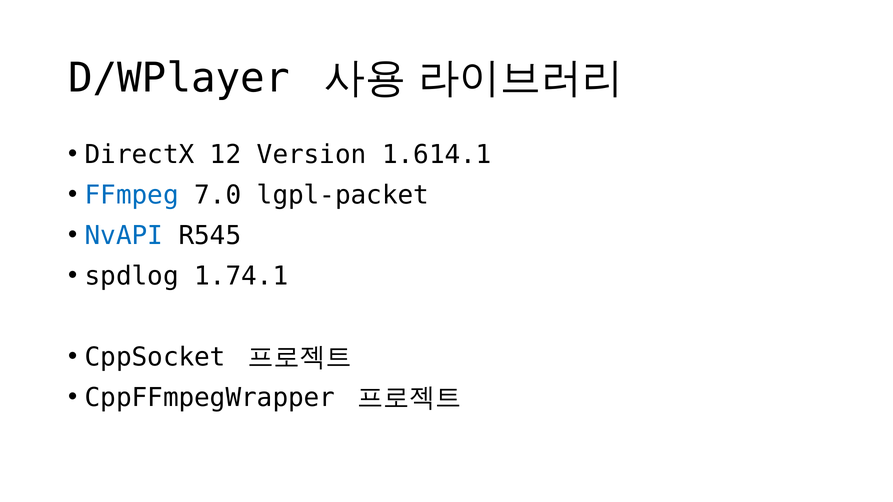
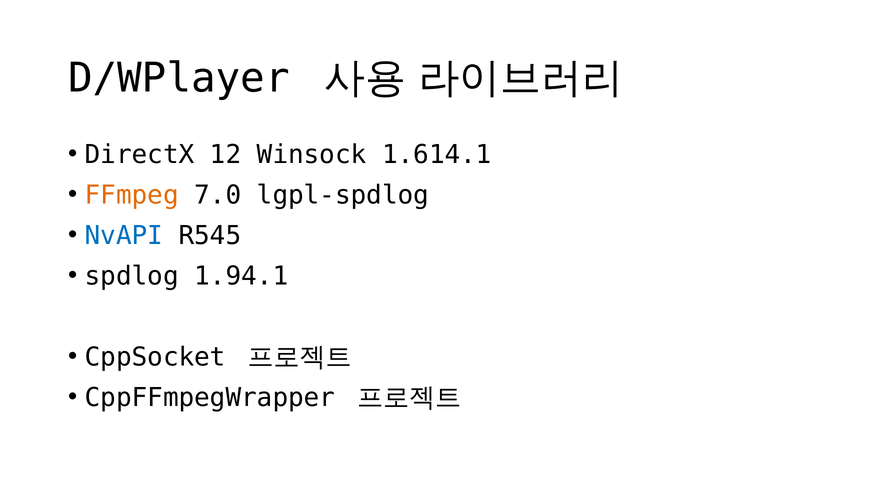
Version: Version -> Winsock (312, 155)
FFmpeg colour: blue -> orange (132, 195)
lgpl-packet: lgpl-packet -> lgpl-spdlog (343, 195)
1.74.1: 1.74.1 -> 1.94.1 (241, 276)
